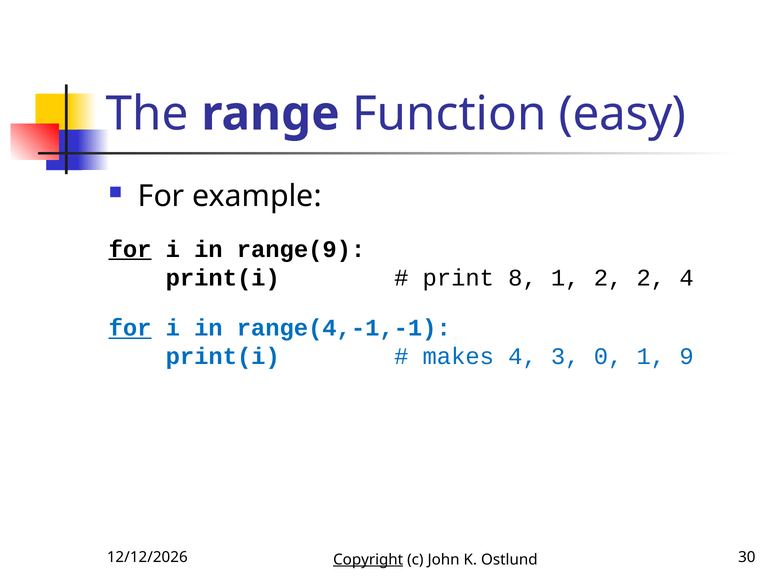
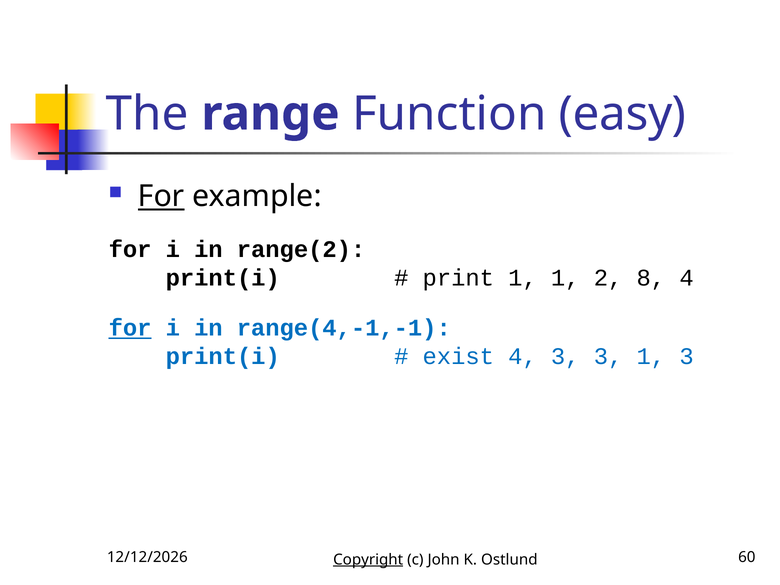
For underline: none -> present (161, 196)
for underline: present -> none (130, 249)
range(9: range(9 -> range(2 (301, 249)
print 8: 8 -> 1 (523, 278)
2 2: 2 -> 8 (651, 278)
makes: makes -> exist (458, 357)
3 0: 0 -> 3 (608, 357)
1 9: 9 -> 3 (687, 357)
30: 30 -> 60 (747, 557)
